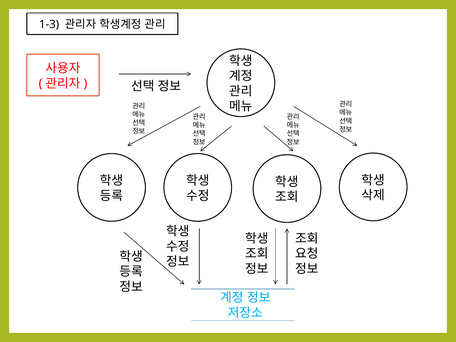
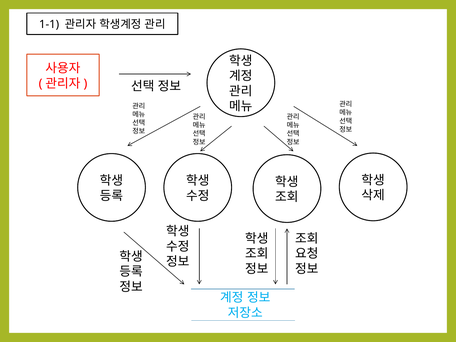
1-3: 1-3 -> 1-1 (49, 25)
